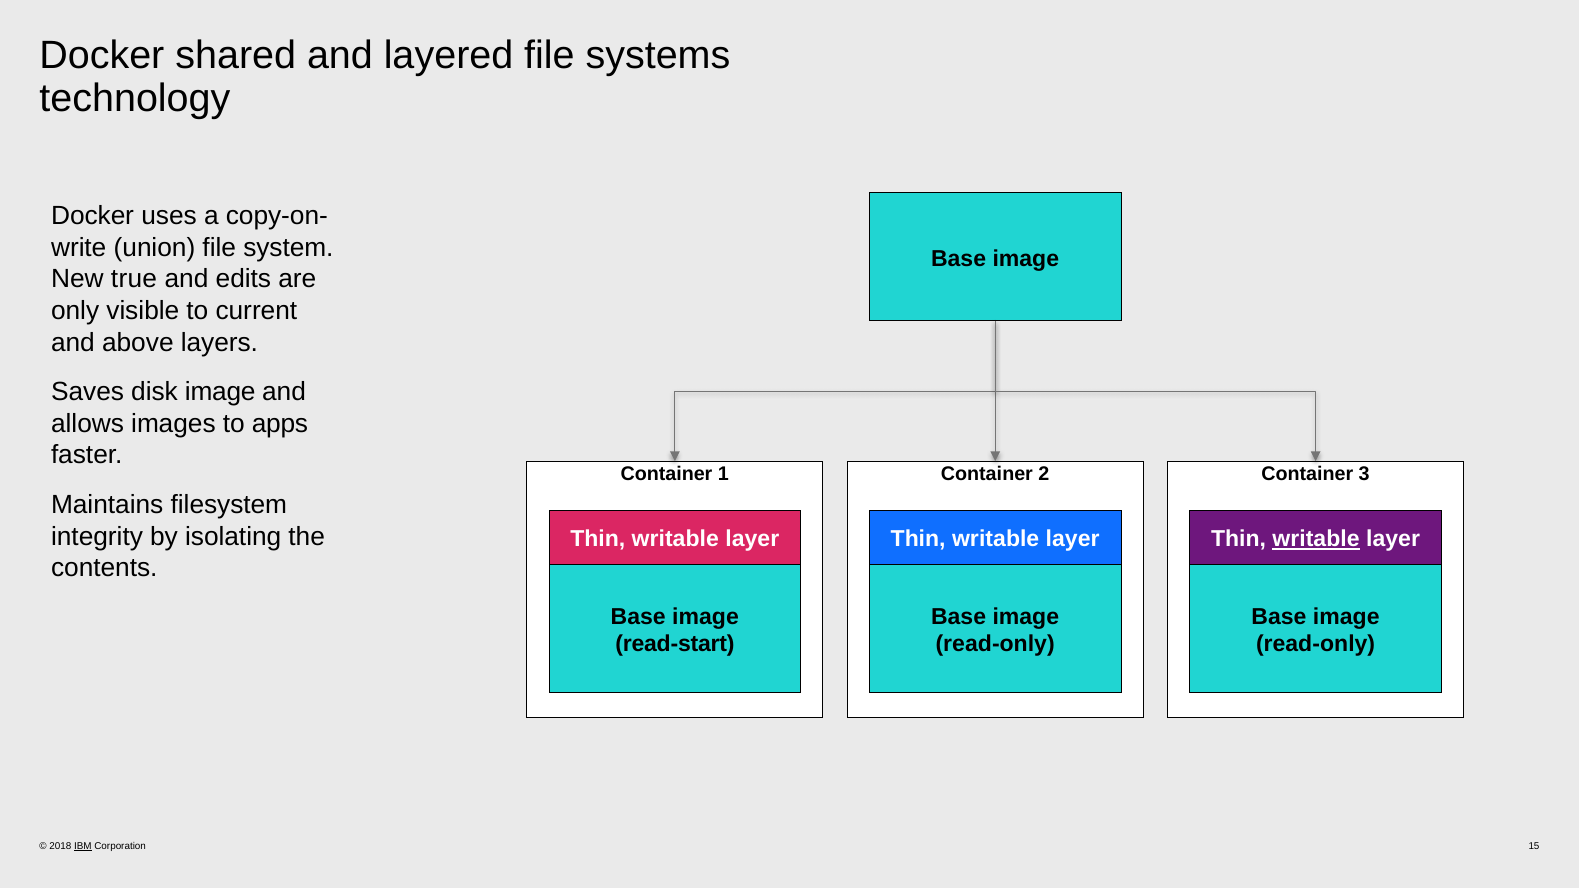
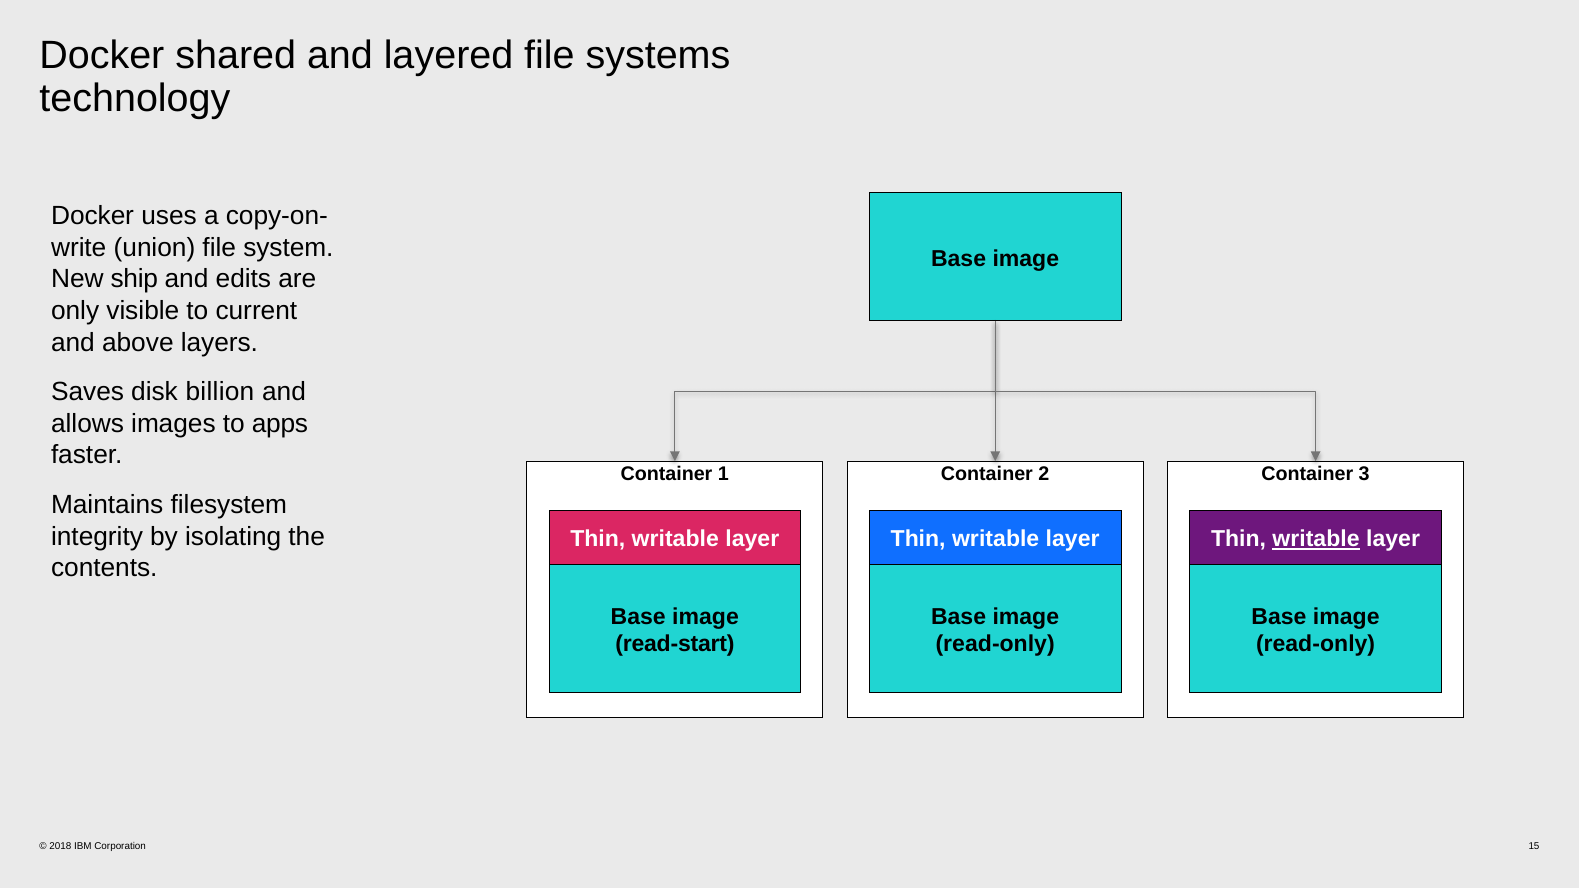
true: true -> ship (134, 279)
disk image: image -> billion (220, 392)
IBM underline: present -> none (83, 846)
